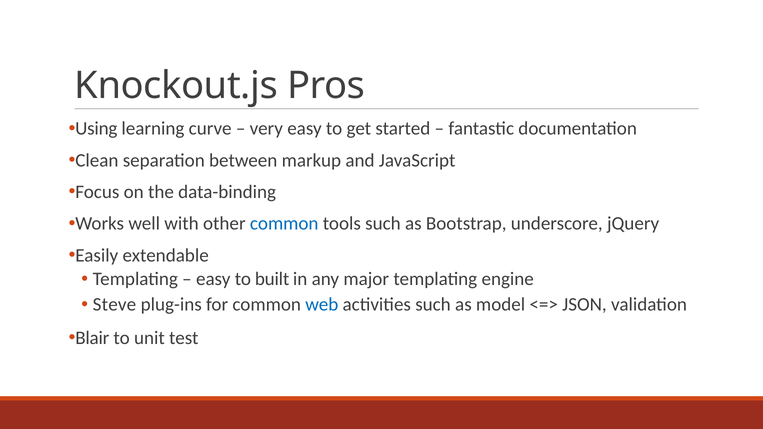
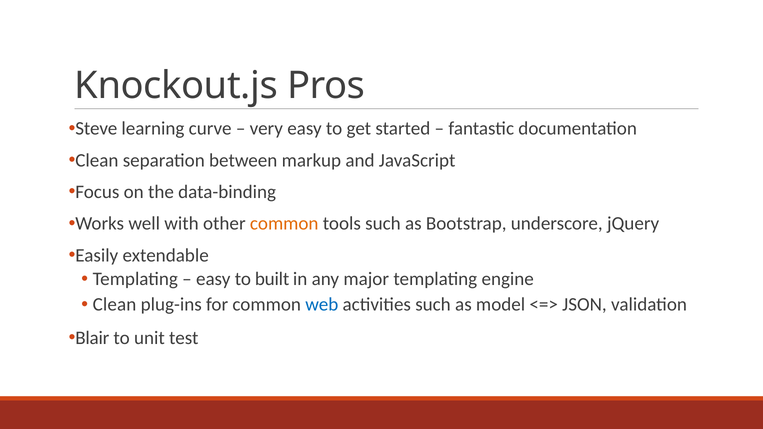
Using: Using -> Steve (96, 129)
common colour: blue -> orange (284, 224)
Steve: Steve -> Clean (115, 305)
